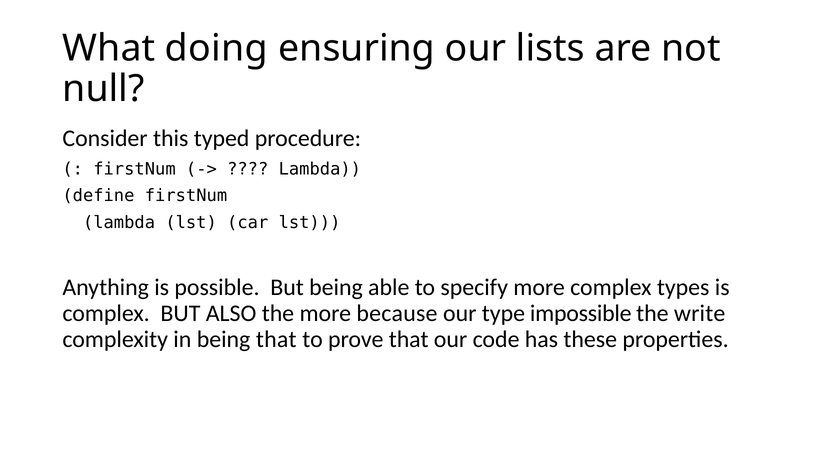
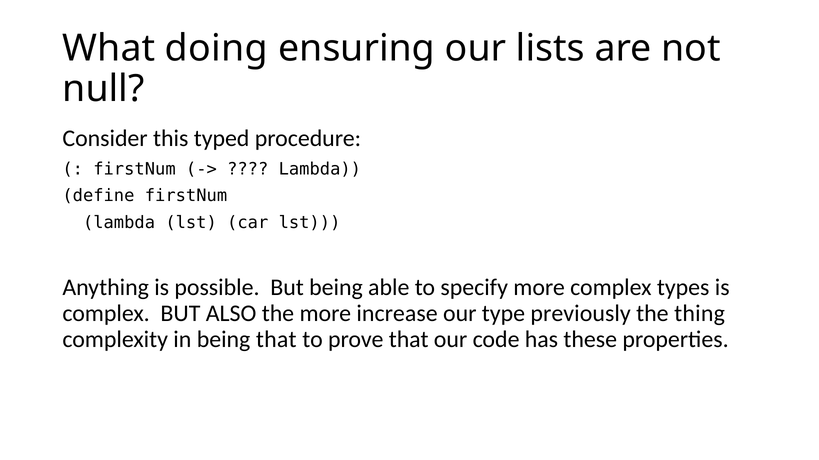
because: because -> increase (397, 314)
impossible: impossible -> previously (581, 314)
write: write -> thing (700, 314)
